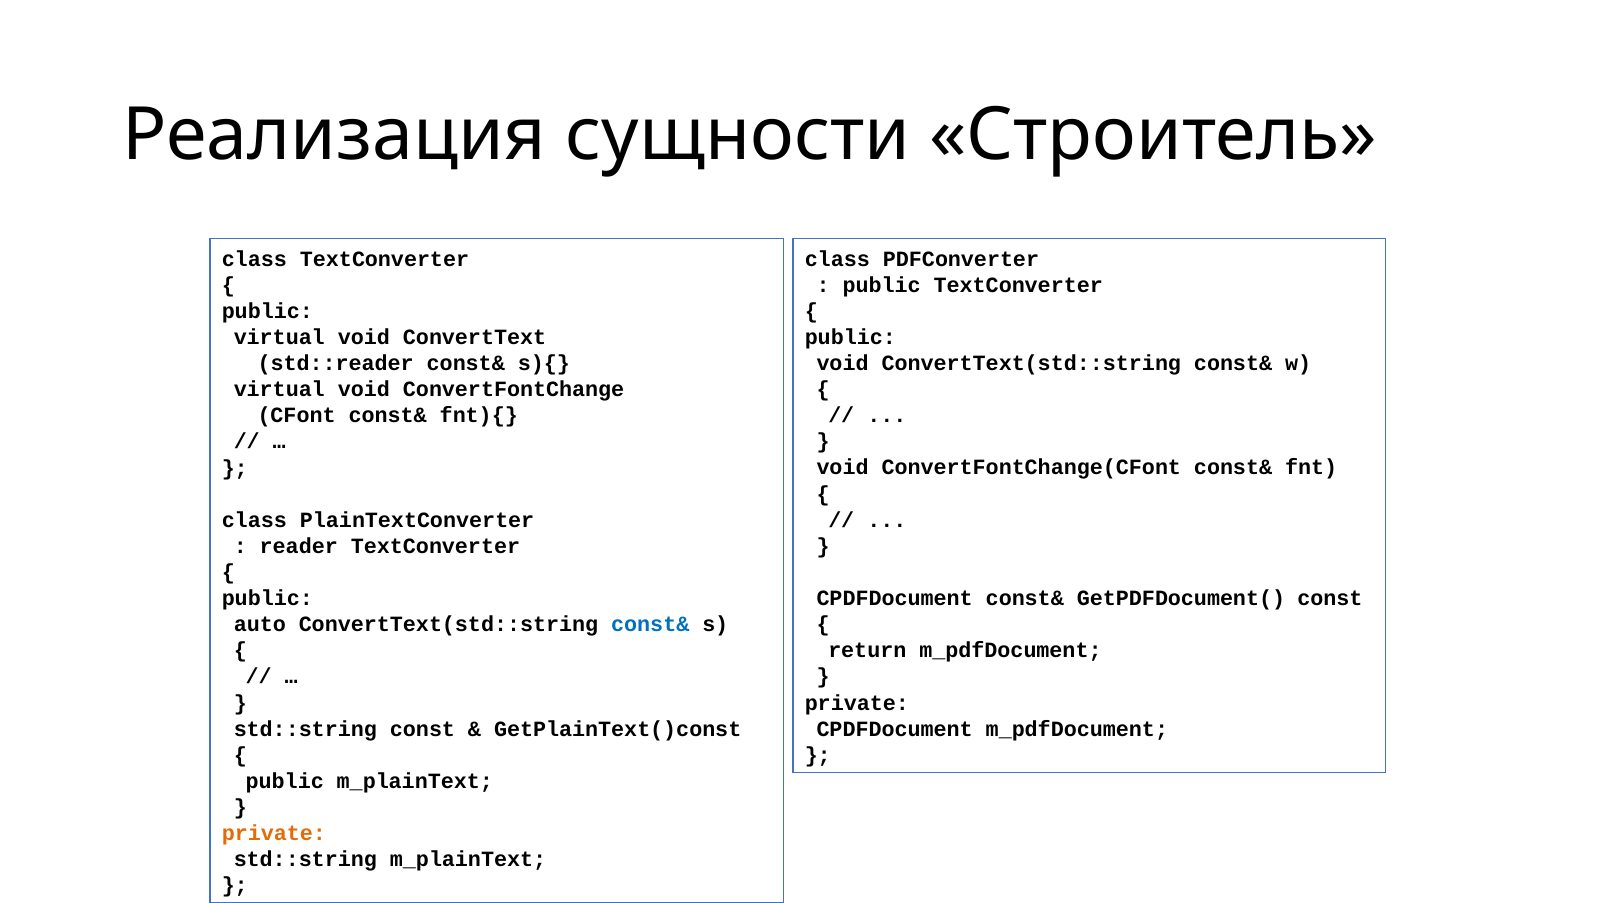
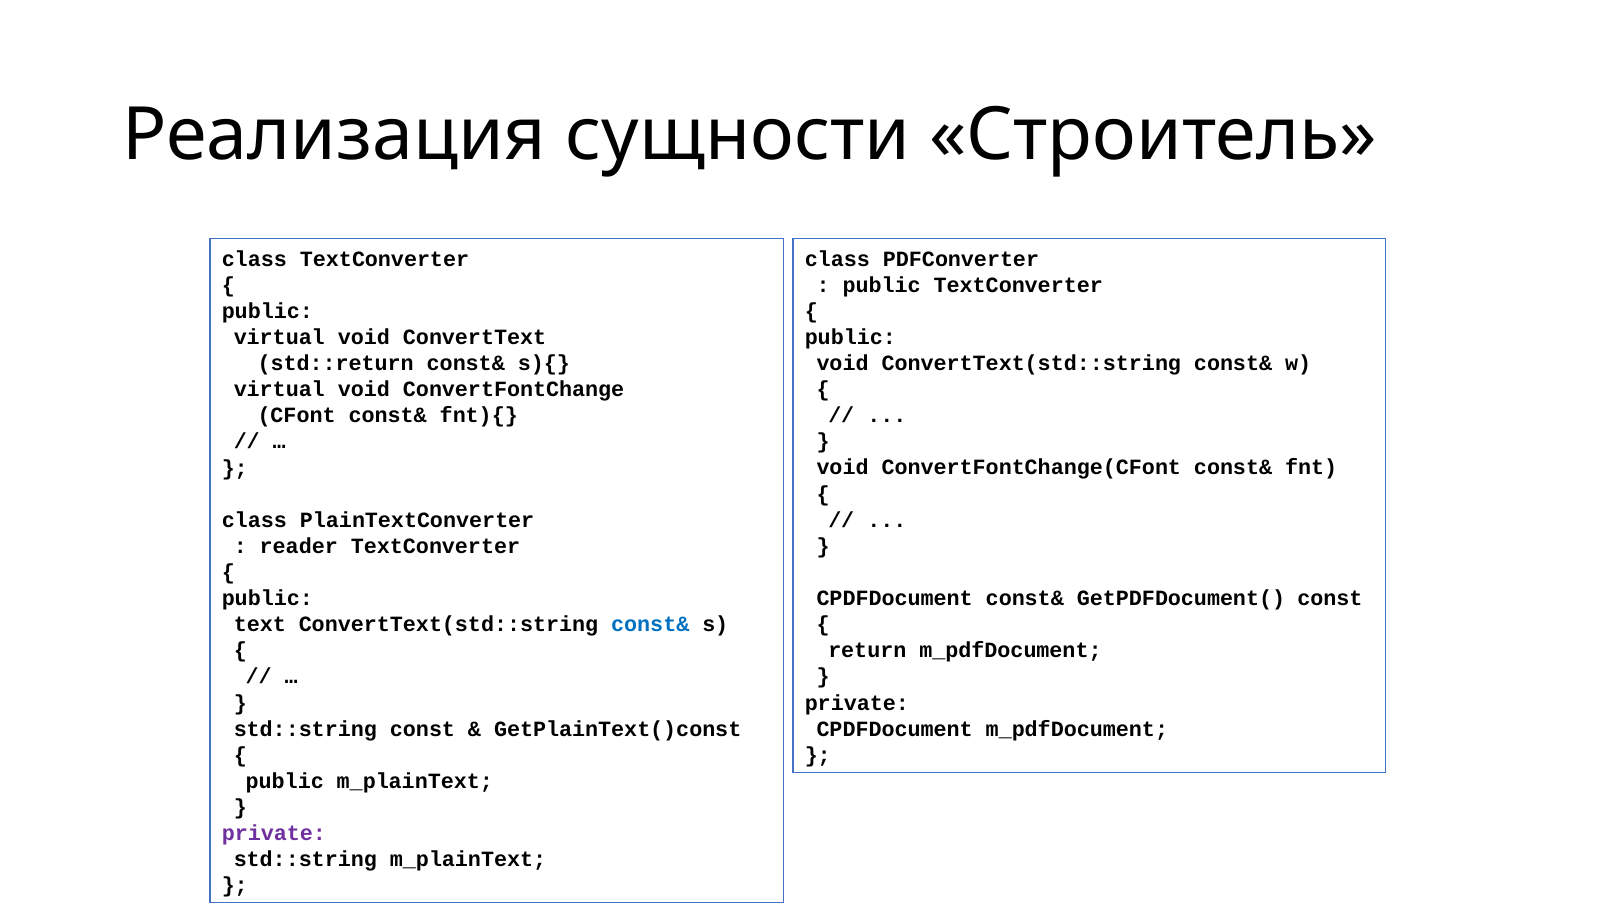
std::reader: std::reader -> std::return (336, 363)
auto: auto -> text (260, 624)
private colour: orange -> purple (274, 833)
